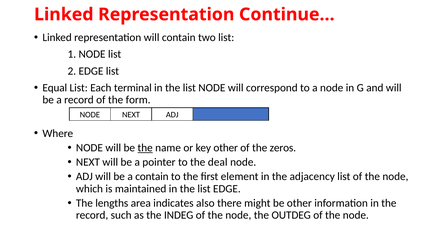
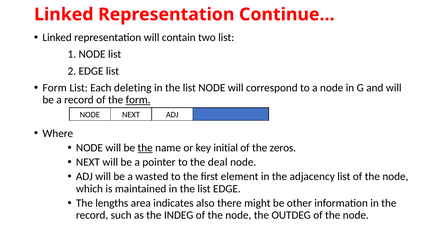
Equal: Equal -> Form (55, 88)
terminal: terminal -> deleting (133, 88)
form underline: none -> present (138, 100)
key other: other -> initial (226, 147)
a contain: contain -> wasted (152, 176)
